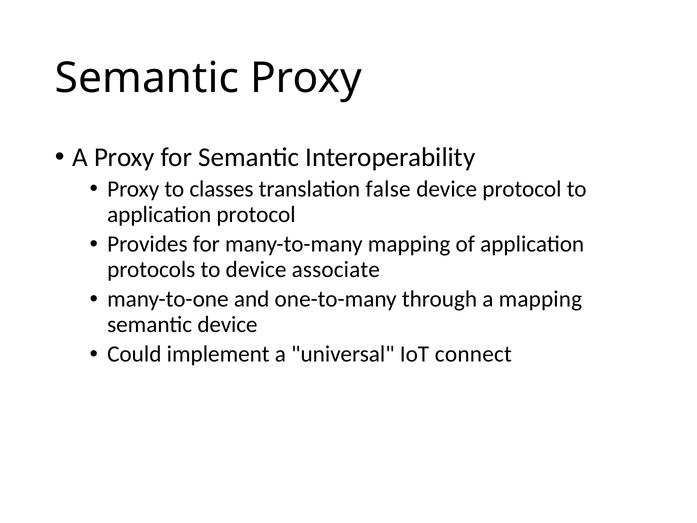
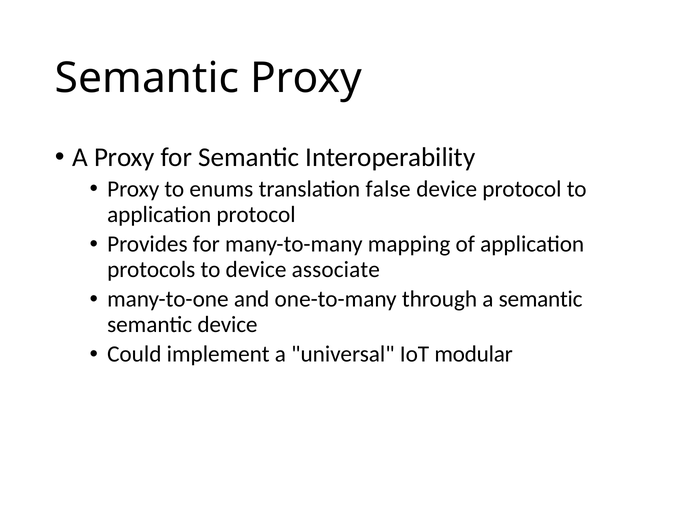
classes: classes -> enums (221, 189)
a mapping: mapping -> semantic (541, 299)
connect: connect -> modular (474, 354)
